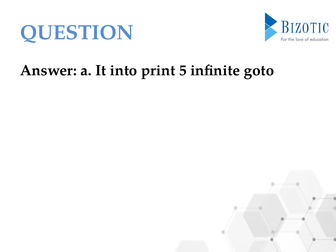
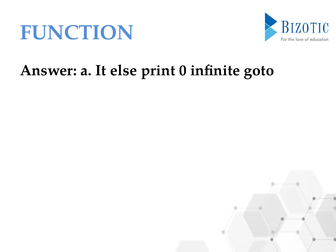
QUESTION: QUESTION -> FUNCTION (77, 33)
into: into -> else (124, 70)
5: 5 -> 0 (183, 70)
